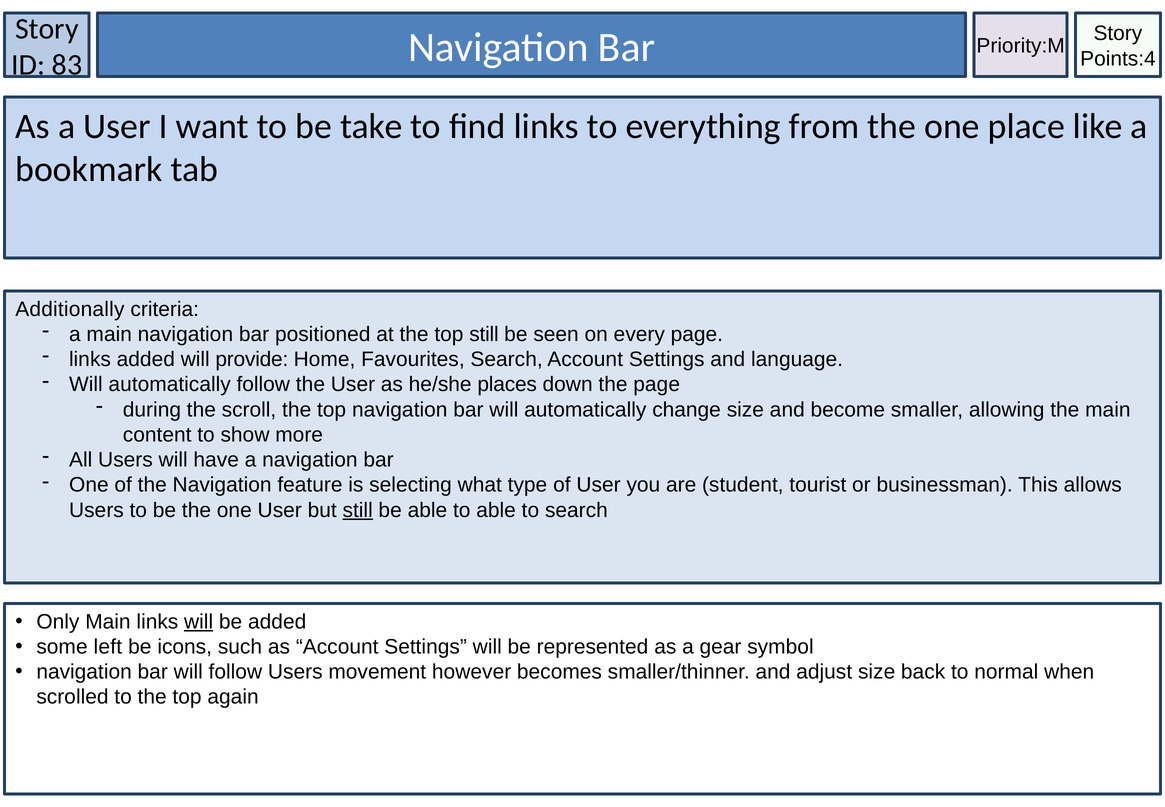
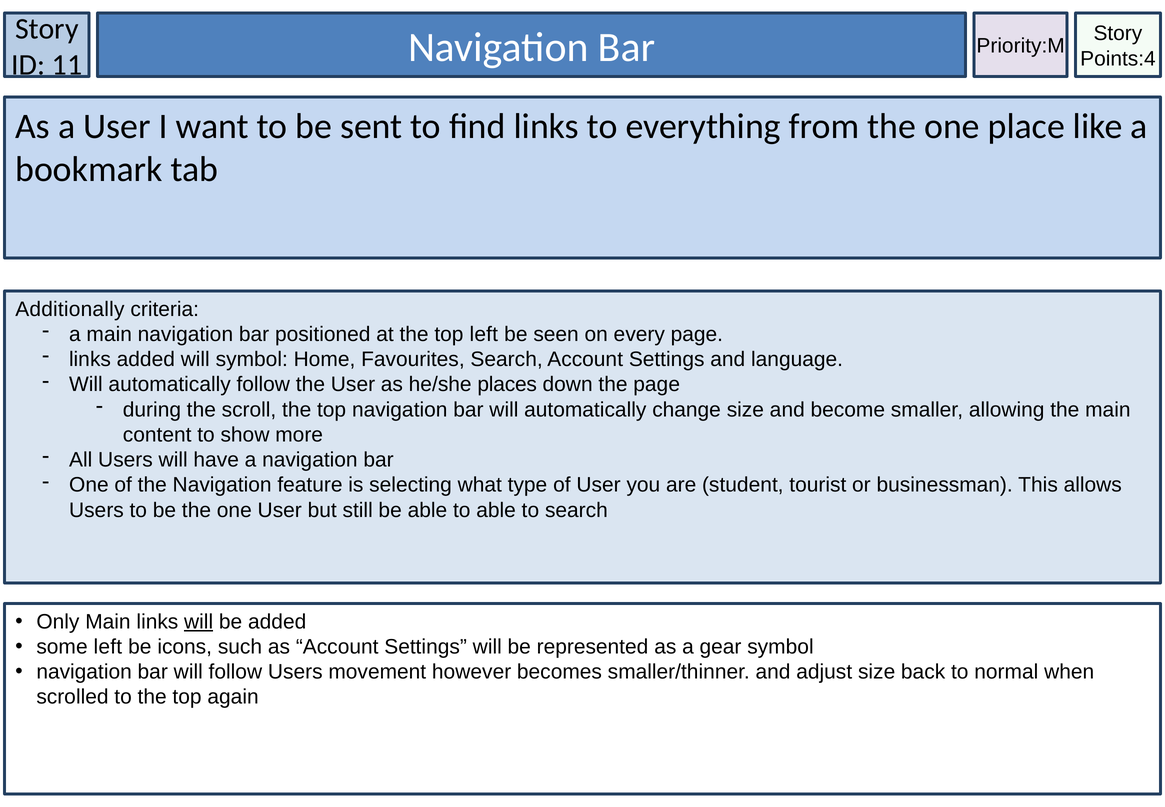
83: 83 -> 11 (67, 65)
take: take -> sent (371, 126)
top still: still -> left (484, 334)
will provide: provide -> symbol (252, 359)
still underline: present -> none (358, 510)
